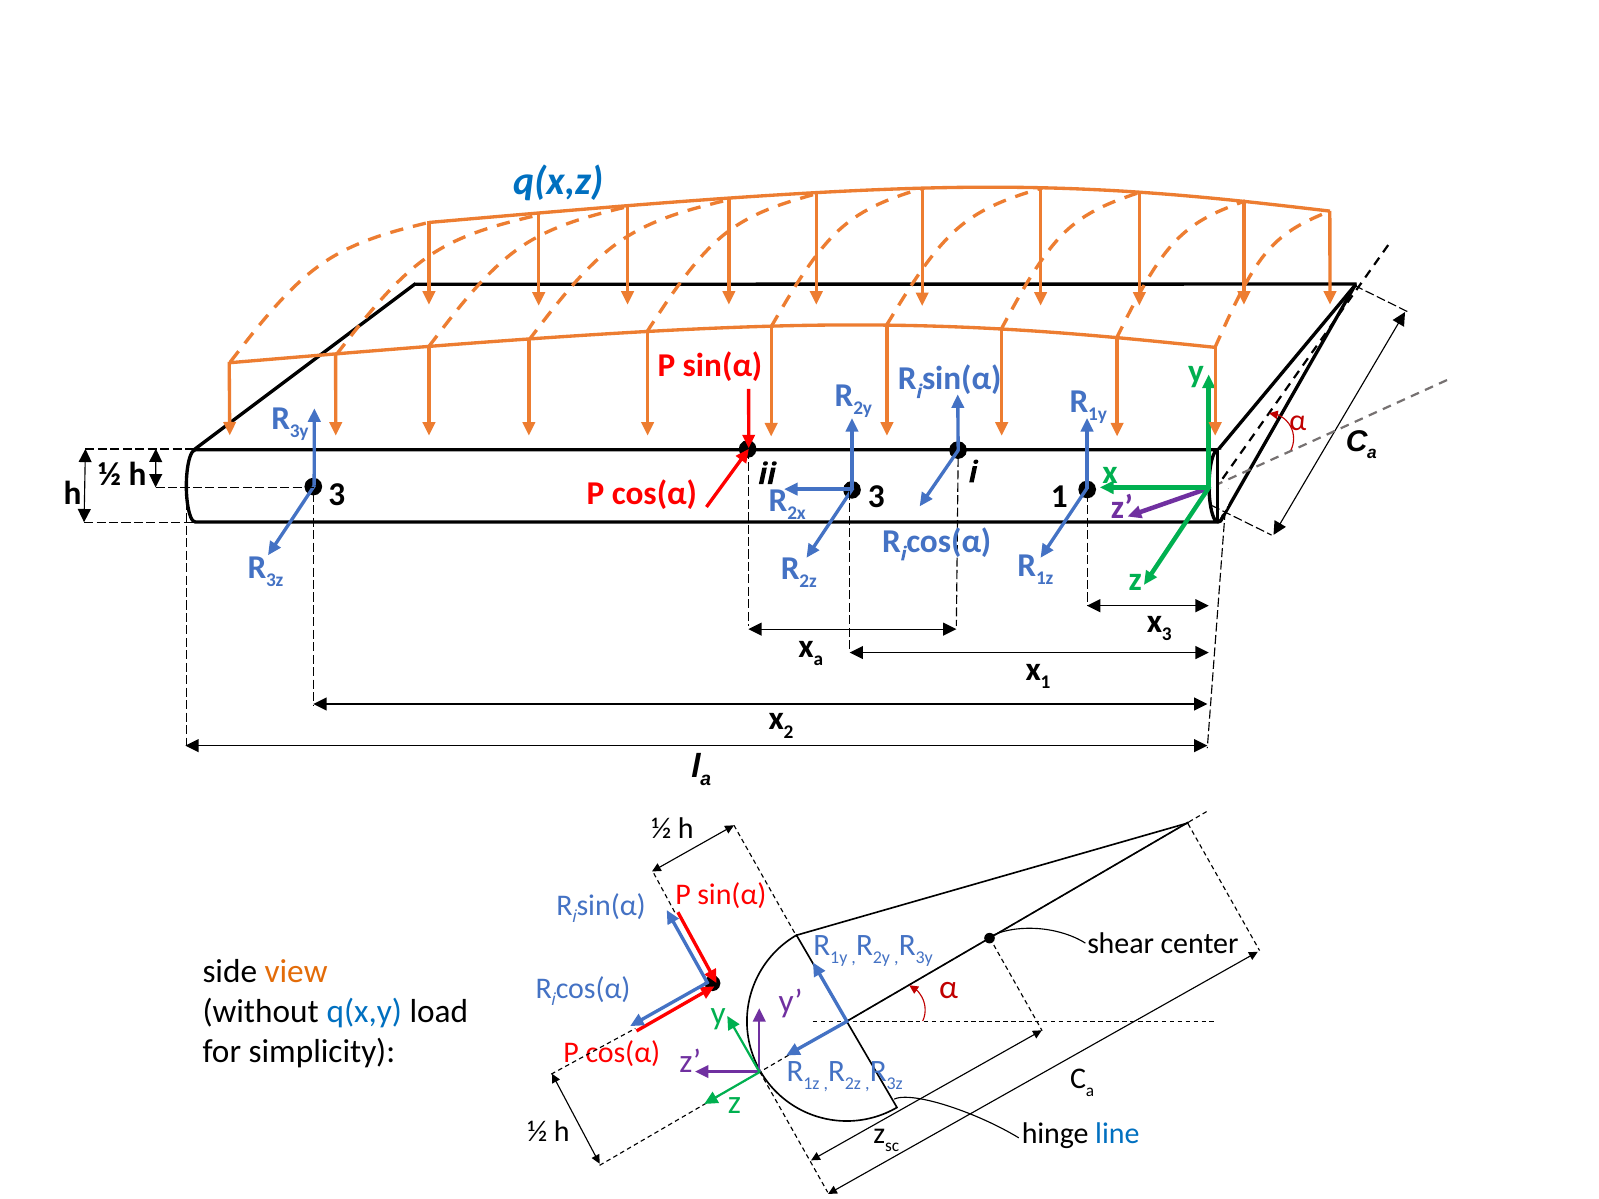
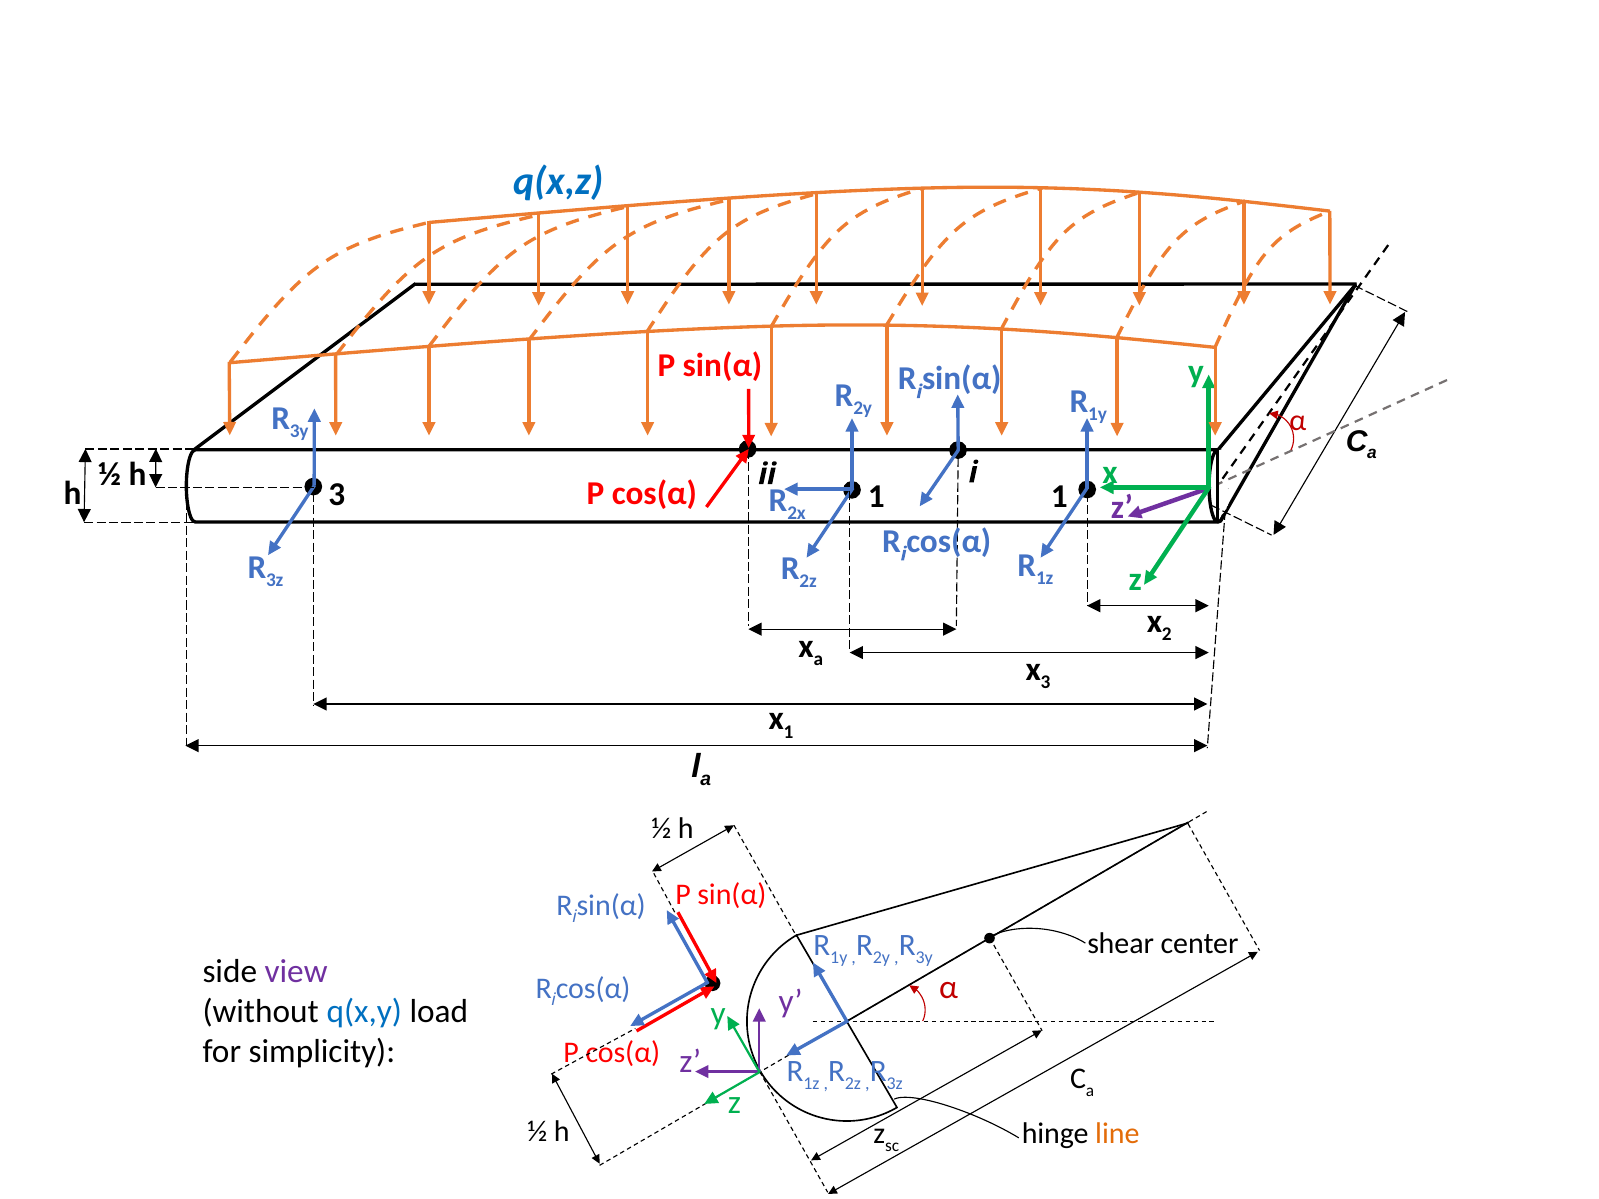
ii 3: 3 -> 1 (876, 496)
x 3: 3 -> 2 (1167, 635)
x 1: 1 -> 3 (1046, 682)
x 2: 2 -> 1 (789, 732)
view colour: orange -> purple (296, 971)
line colour: blue -> orange (1117, 1134)
